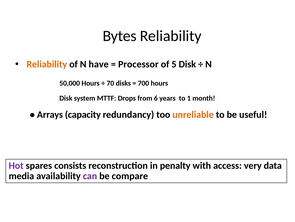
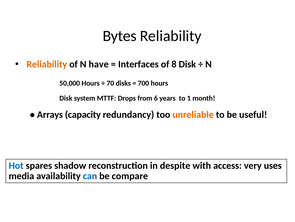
Processor: Processor -> Interfaces (138, 64)
5: 5 -> 8 (174, 64)
Hot colour: purple -> blue (16, 165)
consists: consists -> shadow (70, 165)
penalty: penalty -> despite (175, 165)
data: data -> uses (273, 165)
can colour: purple -> blue (90, 176)
